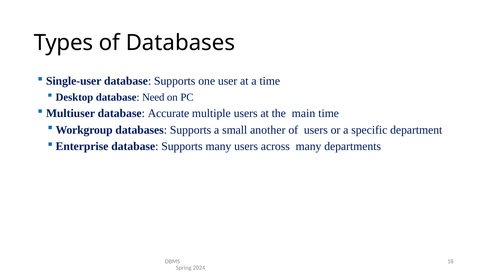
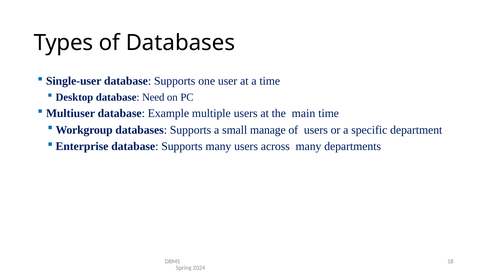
Accurate: Accurate -> Example (168, 113)
another: another -> manage (268, 130)
